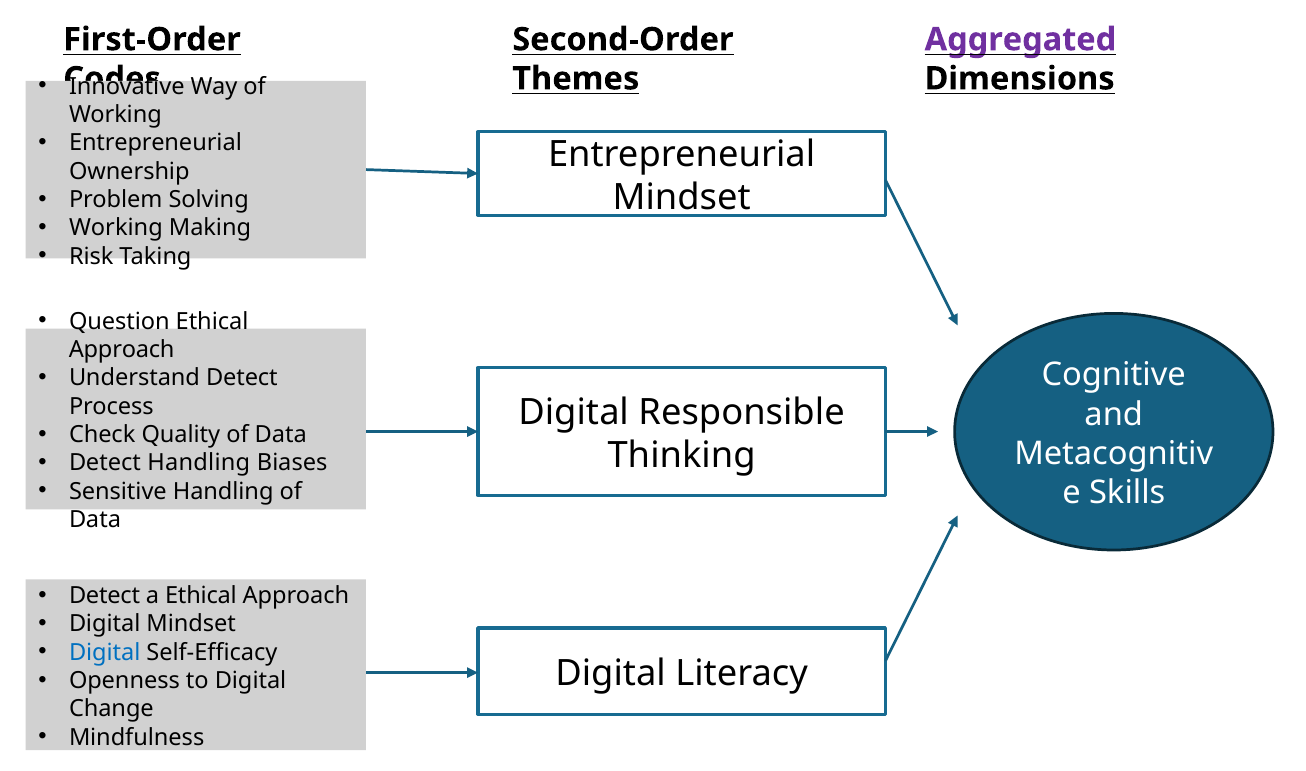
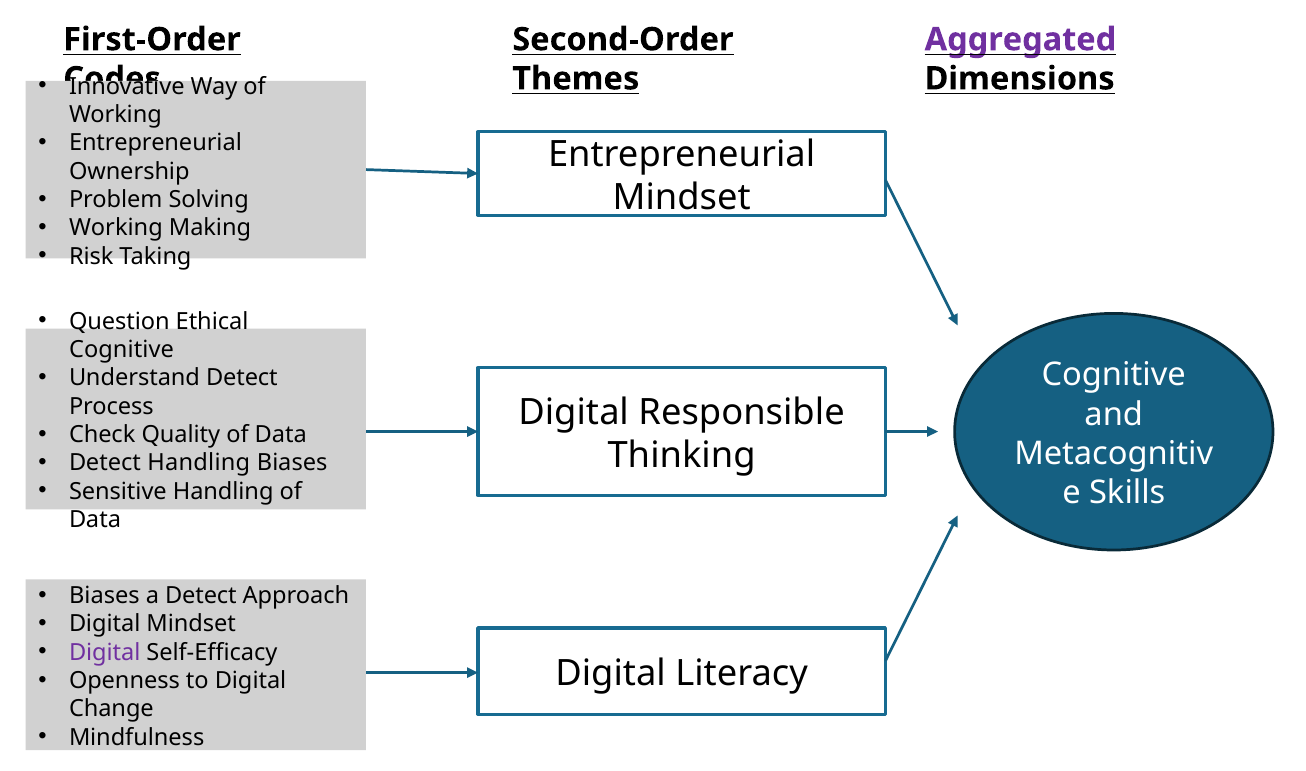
Approach: Approach -> Cognitive (122, 350)
Detect: Detect -> Biases (104, 596)
a Ethical: Ethical -> Detect (201, 596)
Digital colour: blue -> purple (105, 653)
